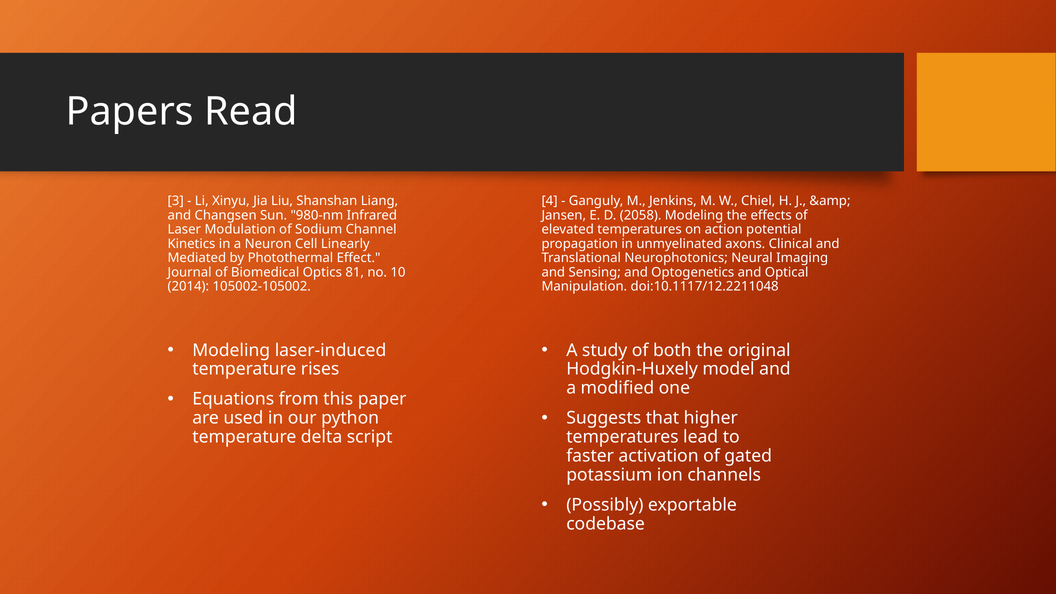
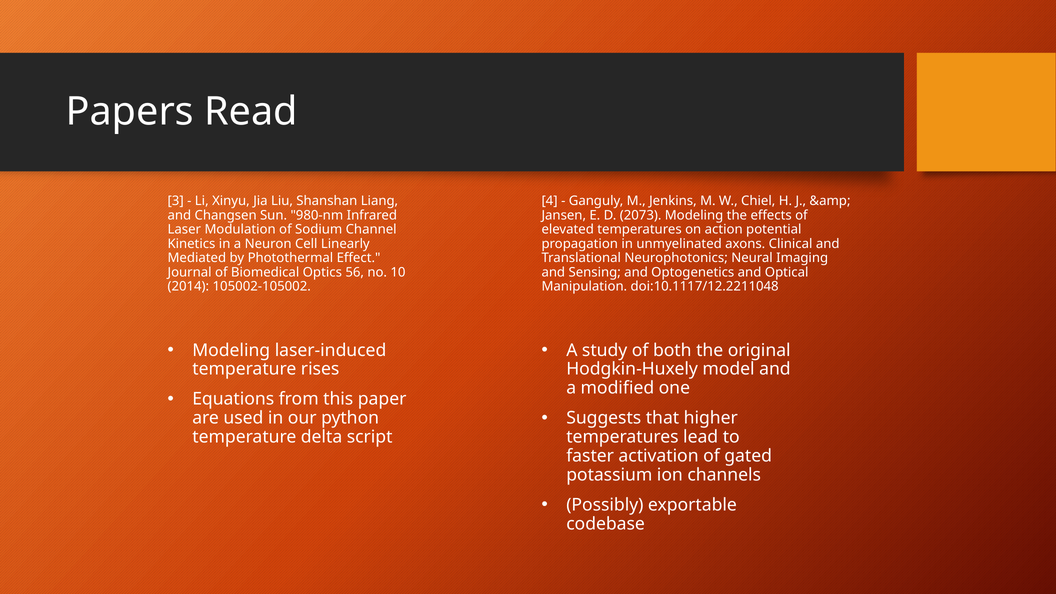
2058: 2058 -> 2073 (641, 215)
81: 81 -> 56 (355, 272)
